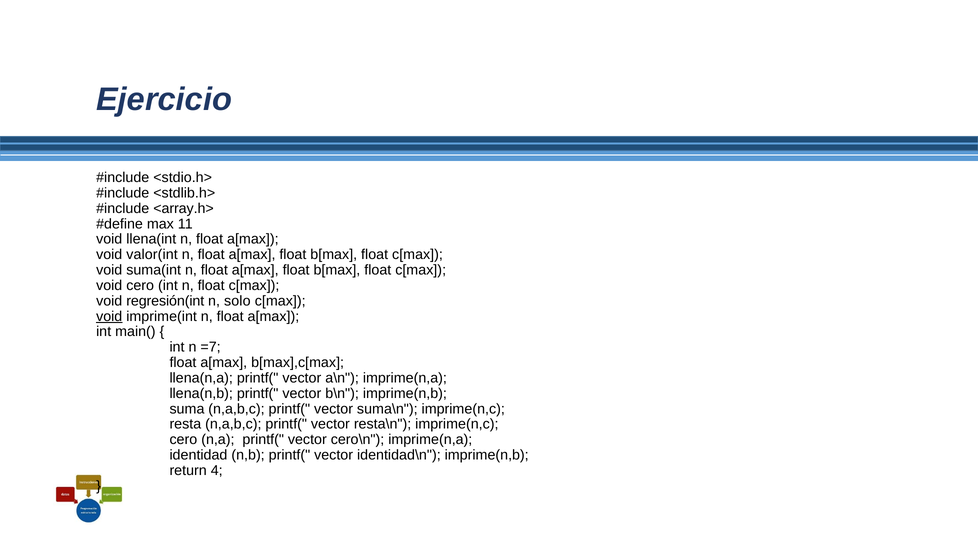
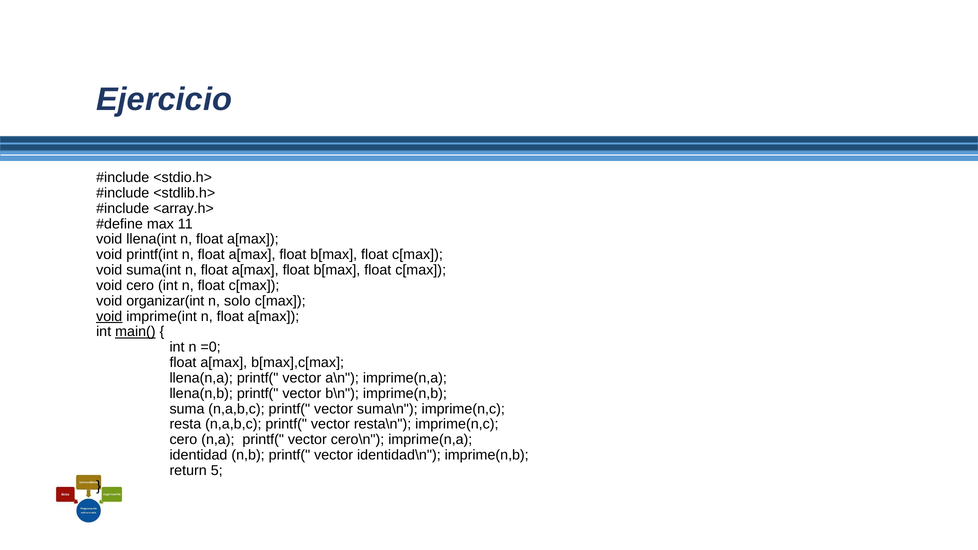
valor(int: valor(int -> printf(int (152, 255)
regresión(int: regresión(int -> organizar(int (165, 301)
main( underline: none -> present (135, 332)
=7: =7 -> =0 (211, 347)
4: 4 -> 5 (217, 471)
